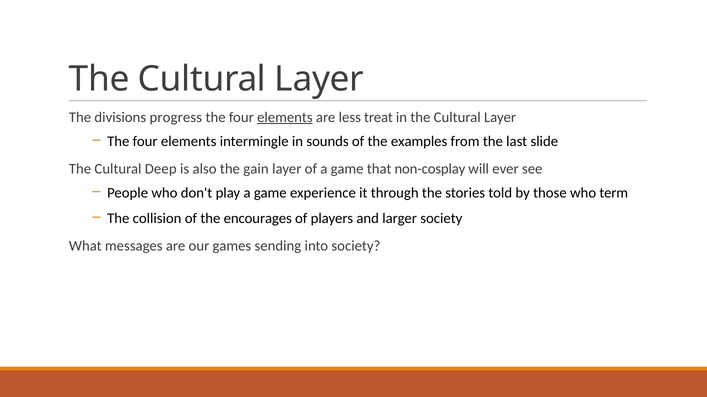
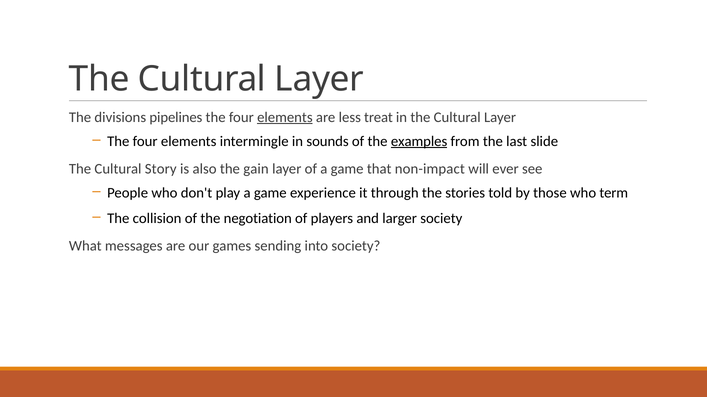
progress: progress -> pipelines (176, 118)
examples underline: none -> present (419, 142)
Deep: Deep -> Story (161, 169)
non-cosplay: non-cosplay -> non-impact (430, 169)
encourages: encourages -> negotiation (258, 219)
